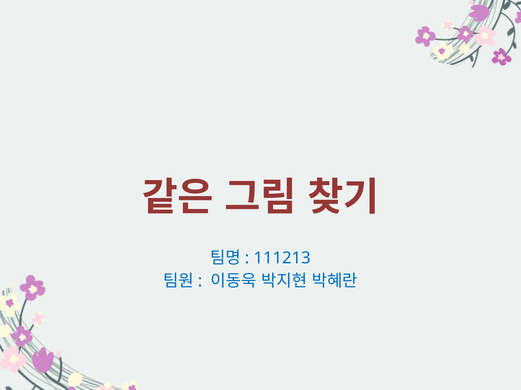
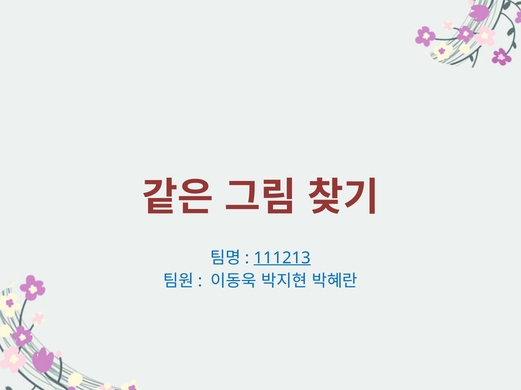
111213 underline: none -> present (282, 258)
